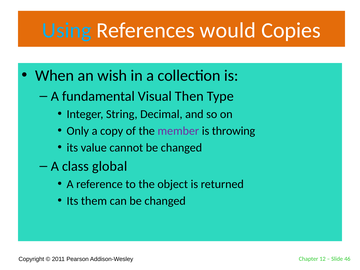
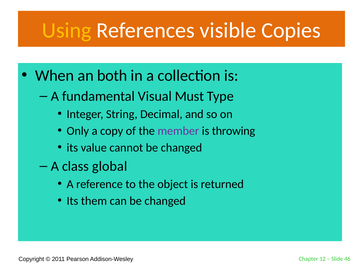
Using colour: light blue -> yellow (67, 30)
would: would -> visible (228, 30)
wish: wish -> both (112, 76)
Then: Then -> Must (189, 96)
